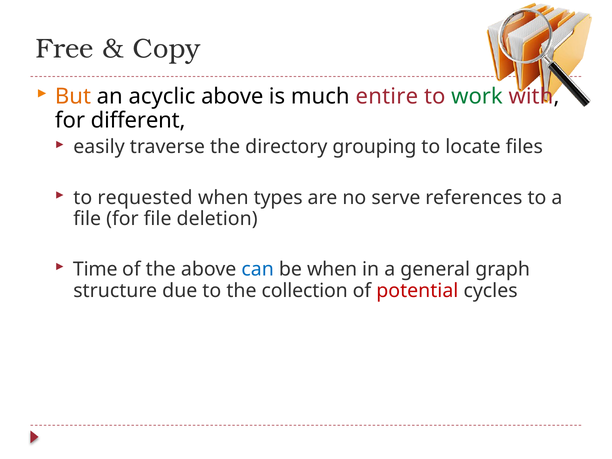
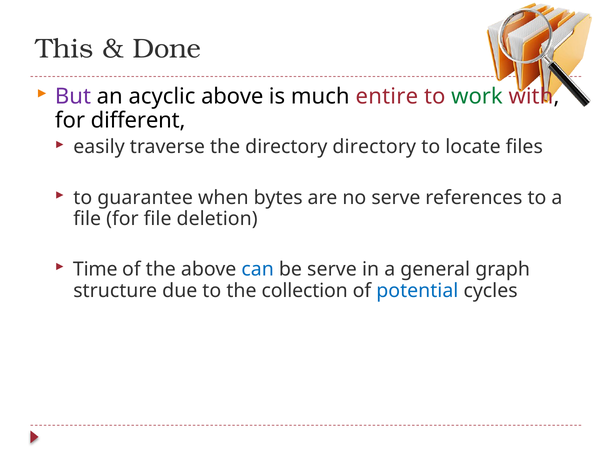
Free: Free -> This (65, 49)
Copy: Copy -> Done (167, 49)
But colour: orange -> purple (73, 96)
directory grouping: grouping -> directory (374, 147)
requested: requested -> guarantee (145, 198)
types: types -> bytes (278, 198)
be when: when -> serve (332, 269)
potential colour: red -> blue (417, 291)
